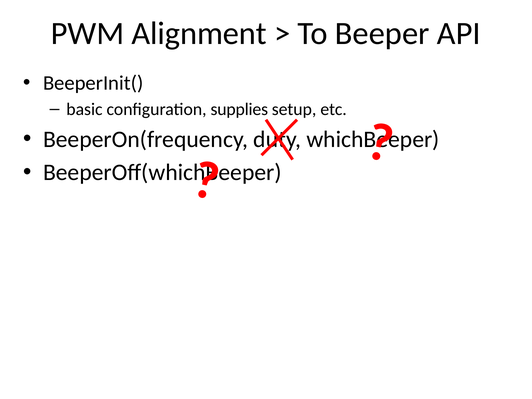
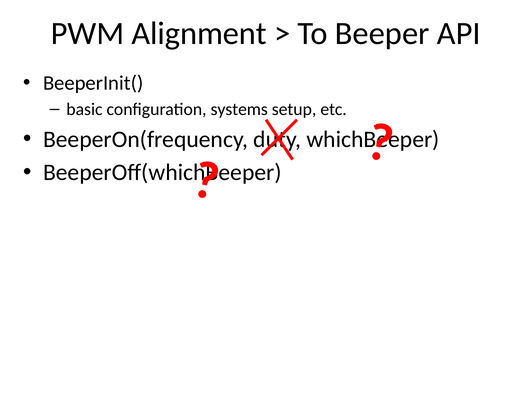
supplies: supplies -> systems (239, 109)
